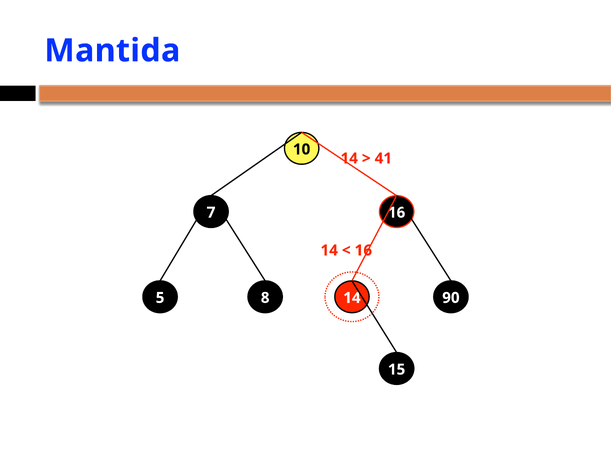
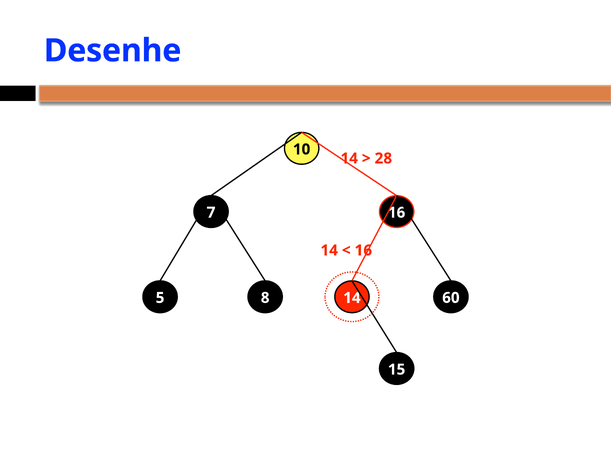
Mantida: Mantida -> Desenhe (113, 51)
41: 41 -> 28 (383, 158)
90: 90 -> 60 (451, 297)
